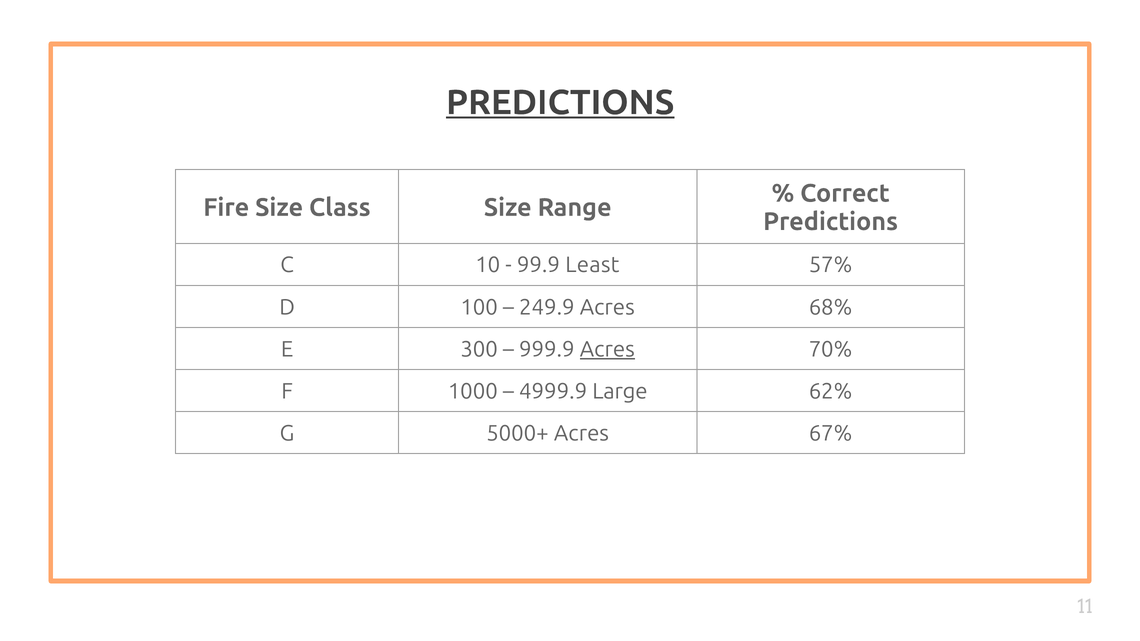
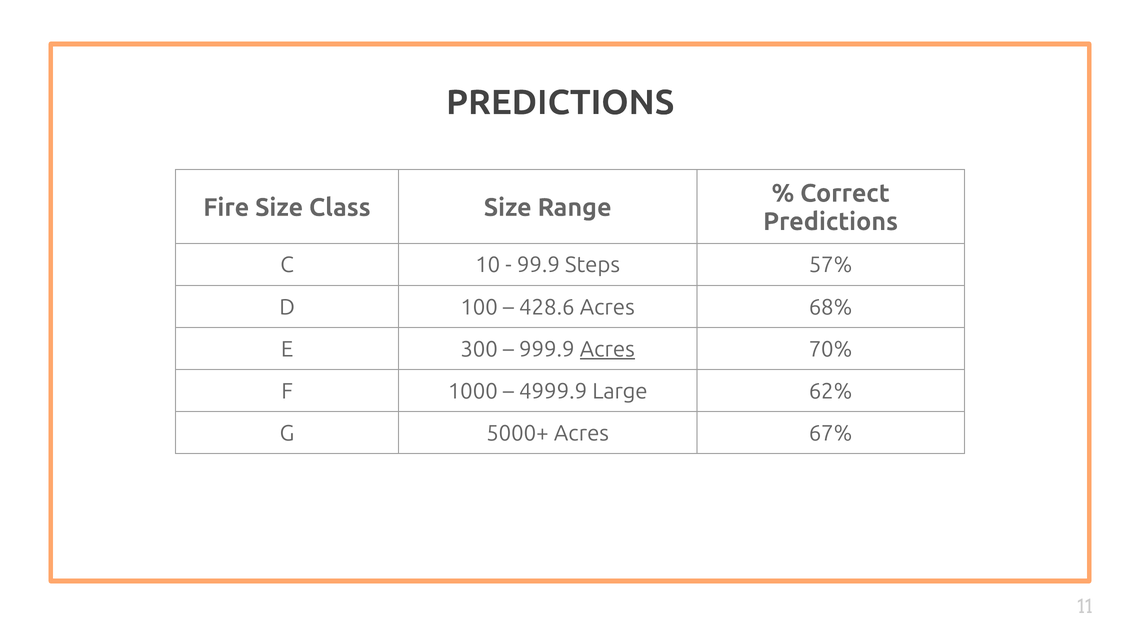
PREDICTIONS underline: present -> none (560, 103)
Least: Least -> Steps (592, 265)
249.9: 249.9 -> 428.6 (547, 307)
